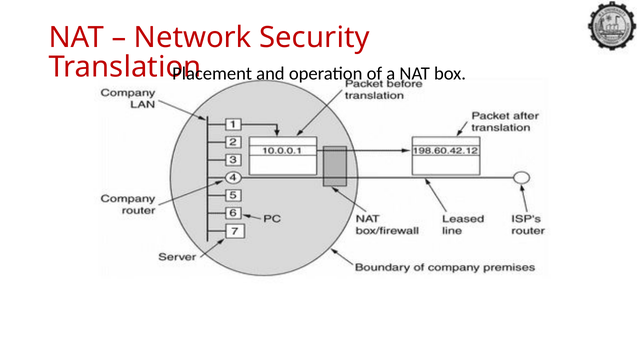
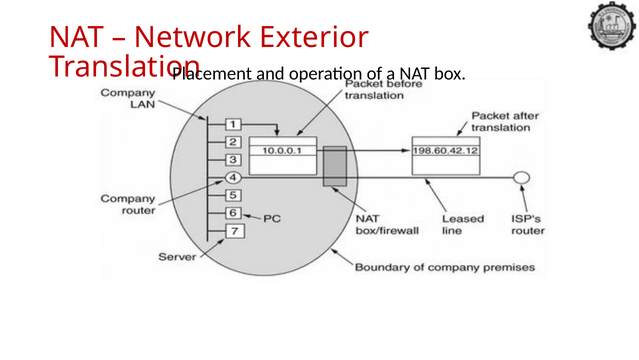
Security: Security -> Exterior (314, 38)
